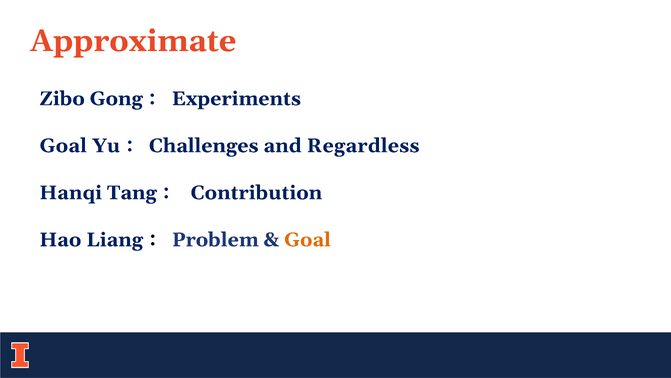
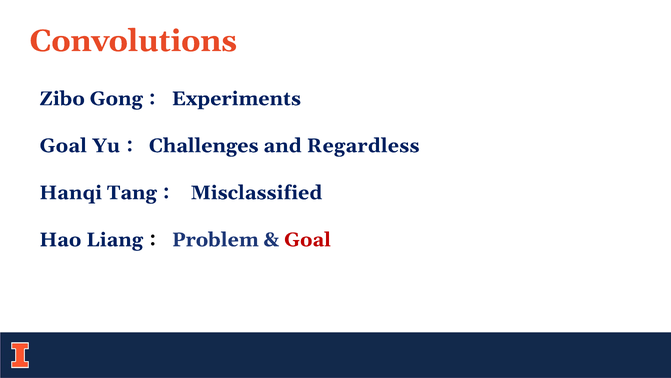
Approximate: Approximate -> Convolutions (133, 41)
Contribution: Contribution -> Misclassified (256, 192)
Goal colour: orange -> red (308, 239)
